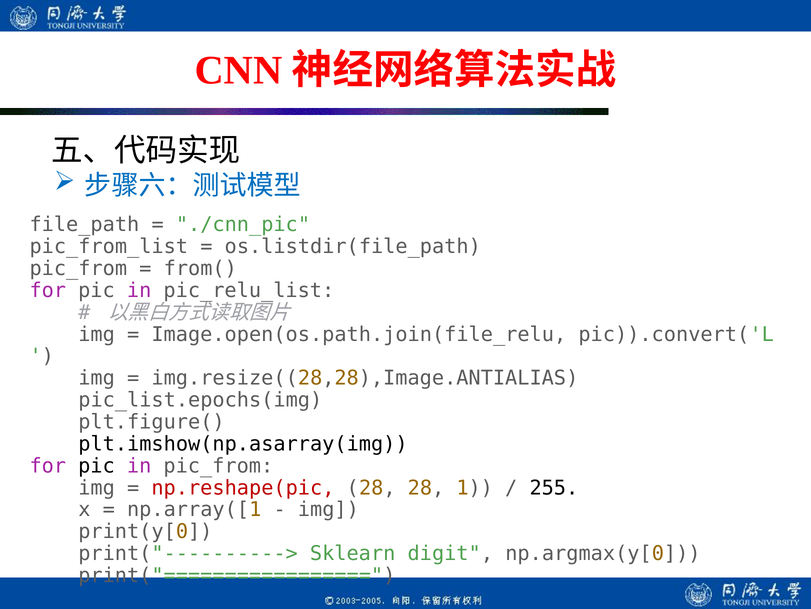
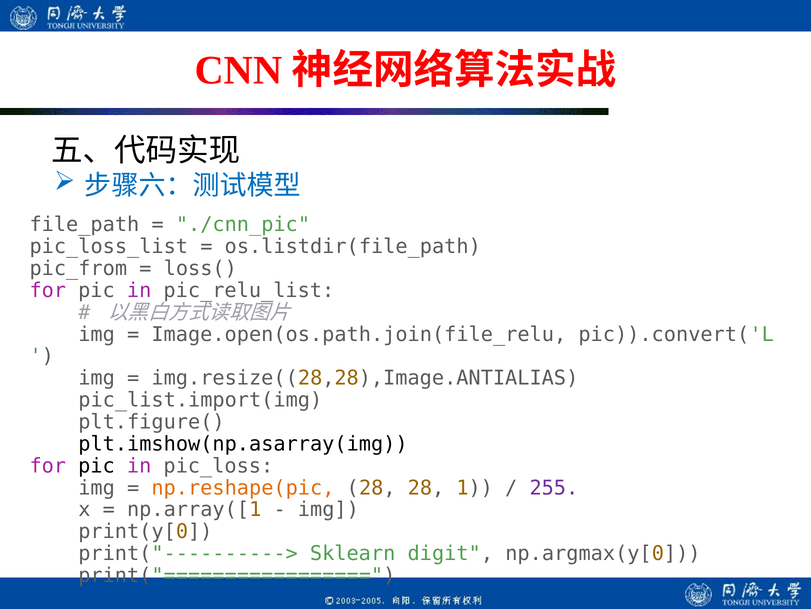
pic_from_list: pic_from_list -> pic_loss_list (109, 246)
from(: from( -> loss( (200, 268)
pic_list.epochs(img: pic_list.epochs(img -> pic_list.import(img (200, 400)
in pic_from: pic_from -> pic_loss (218, 465)
np.reshape(pic colour: red -> orange (243, 487)
255 colour: black -> purple (554, 487)
